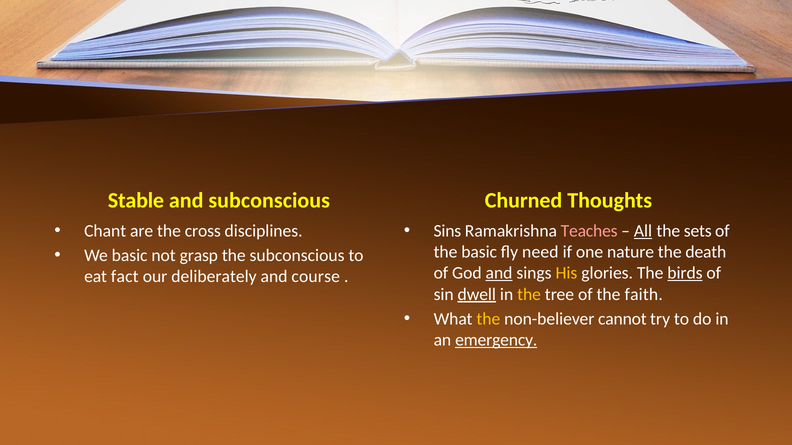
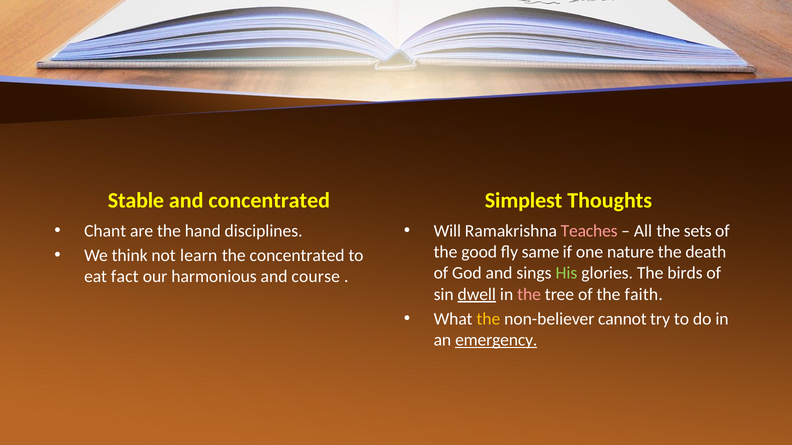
and subconscious: subconscious -> concentrated (269, 201)
Churned: Churned -> Simplest (524, 201)
cross: cross -> hand (203, 231)
Sins: Sins -> Will (447, 231)
All underline: present -> none (643, 231)
the basic: basic -> good (479, 252)
need: need -> same (541, 252)
We basic: basic -> think (130, 256)
grasp: grasp -> learn (199, 256)
the subconscious: subconscious -> concentrated (297, 256)
and underline: present -> none (499, 273)
His colour: yellow -> light green (566, 273)
birds underline: present -> none (685, 273)
deliberately: deliberately -> harmonious (214, 277)
the colour: yellow -> pink (529, 295)
